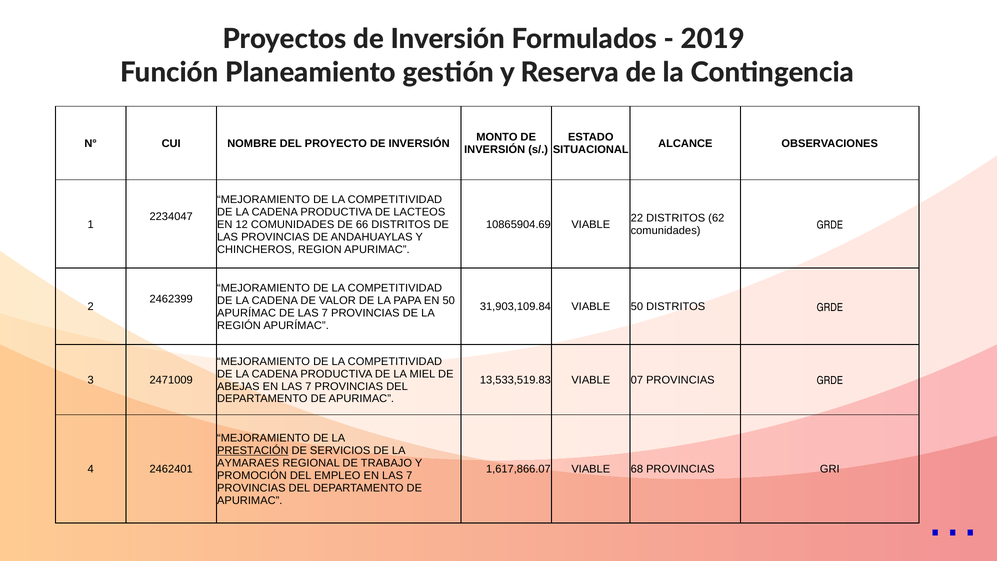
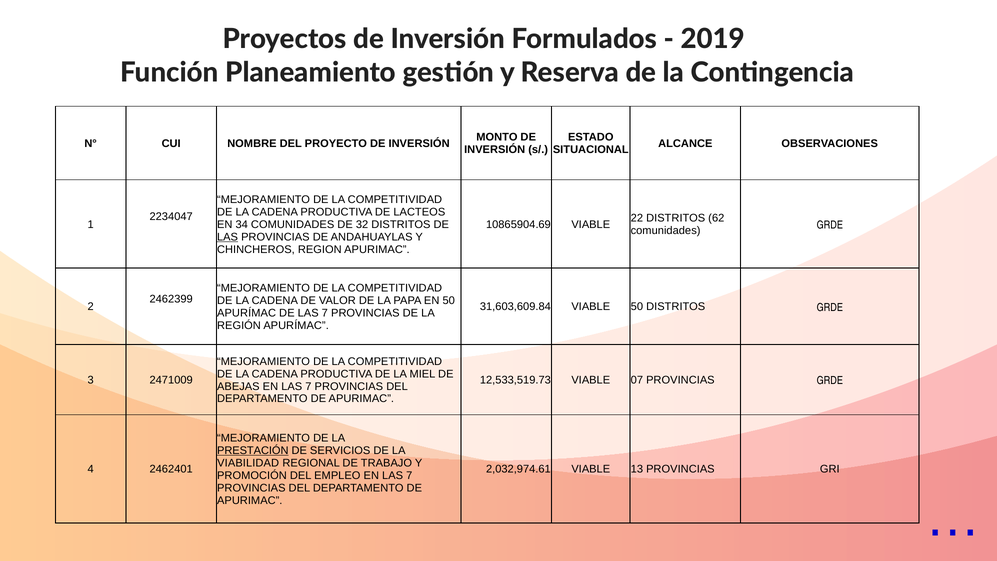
12: 12 -> 34 (242, 224)
66: 66 -> 32 (362, 224)
LAS underline: none -> present (228, 237)
31,903,109.84: 31,903,109.84 -> 31,603,609.84 (515, 307)
13,533,519.83: 13,533,519.83 -> 12,533,519.73 (515, 380)
AYMARAES: AYMARAES -> VIABILIDAD (248, 463)
1,617,866.07: 1,617,866.07 -> 2,032,974.61 (518, 469)
68: 68 -> 13 (637, 469)
